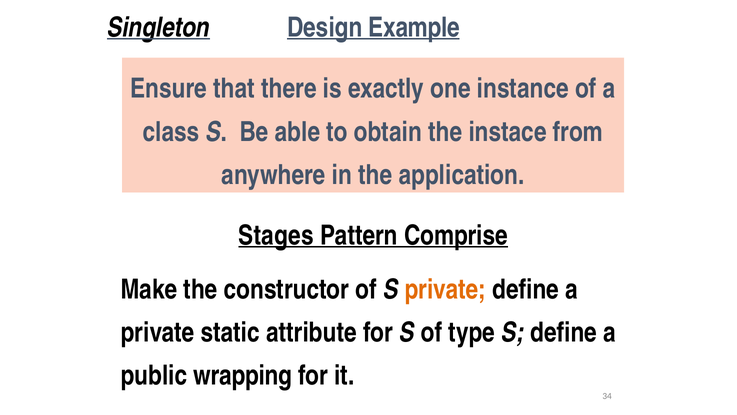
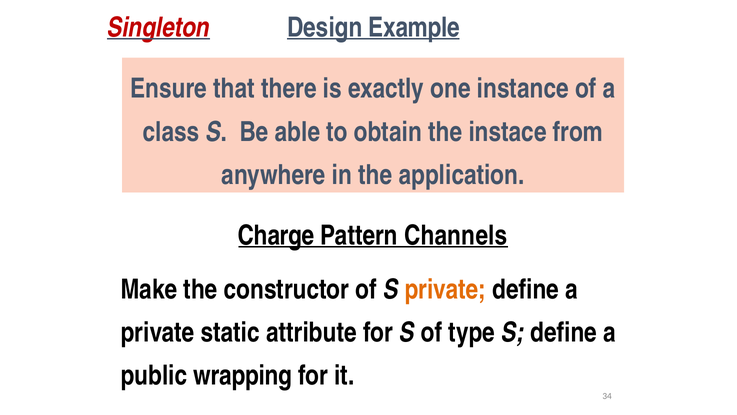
Singleton colour: black -> red (158, 27)
Stages: Stages -> Charge (276, 235)
Comprise: Comprise -> Channels (456, 235)
